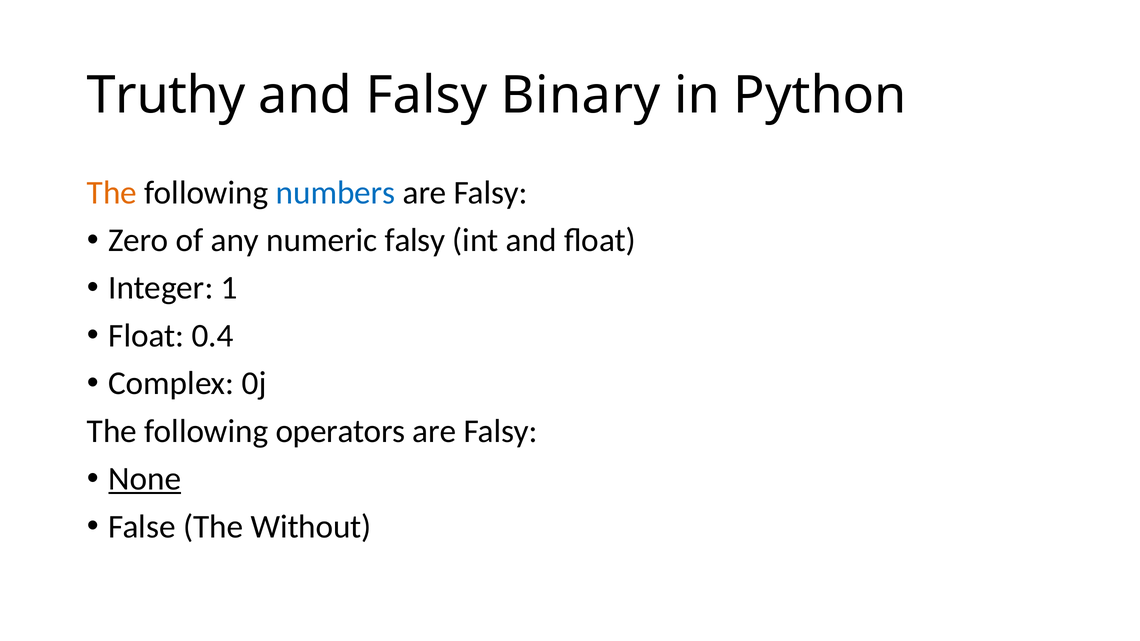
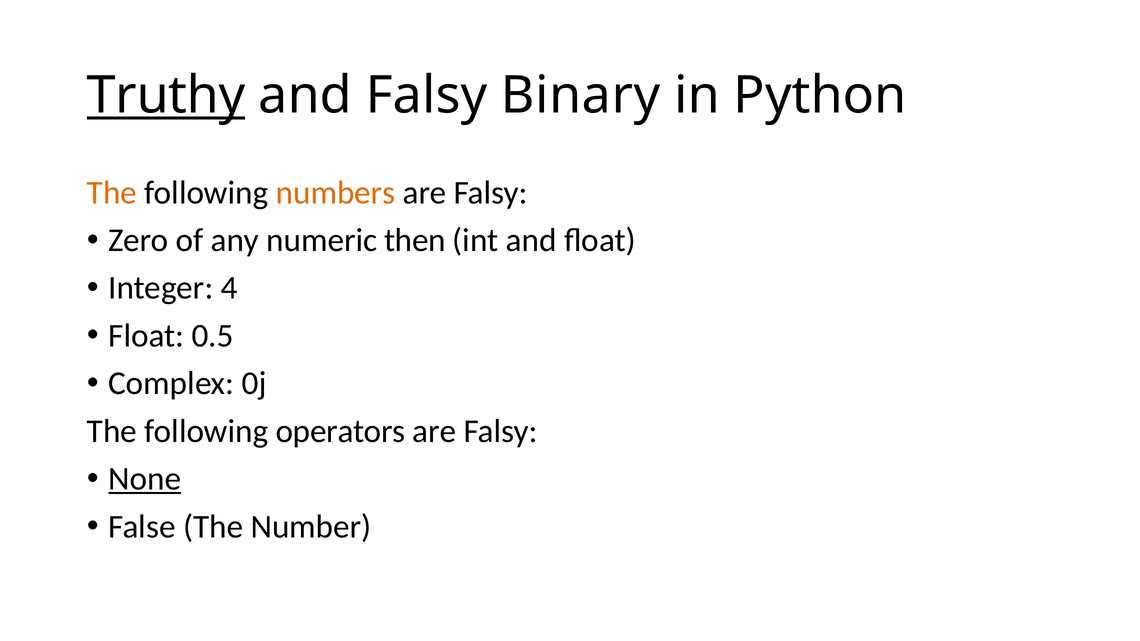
Truthy underline: none -> present (166, 96)
numbers colour: blue -> orange (336, 193)
numeric falsy: falsy -> then (415, 240)
1: 1 -> 4 (229, 288)
0.4: 0.4 -> 0.5 (213, 336)
Without: Without -> Number (311, 527)
